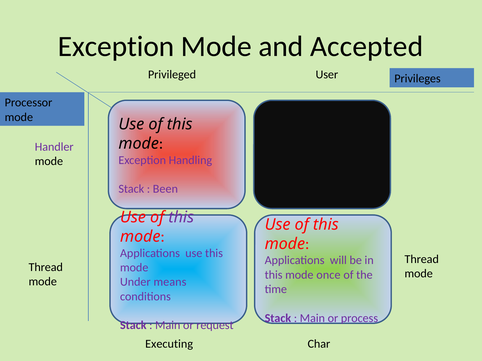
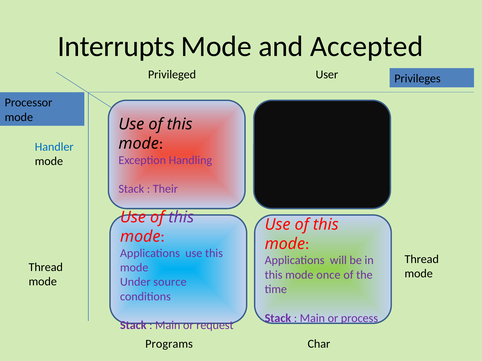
Exception: Exception -> Interrupts (116, 47)
Handler colour: purple -> blue (54, 147)
Been: Been -> Their (165, 189)
means: means -> source (170, 282)
Executing: Executing -> Programs (169, 344)
